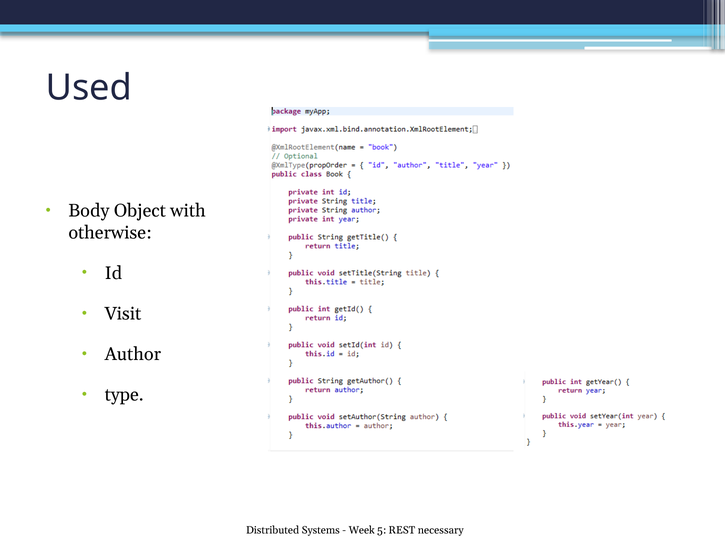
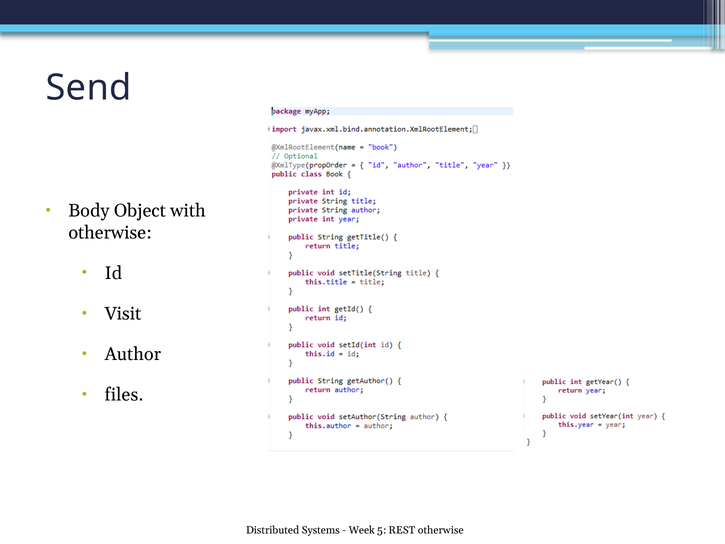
Used: Used -> Send (89, 88)
type: type -> files (124, 395)
REST necessary: necessary -> otherwise (441, 530)
